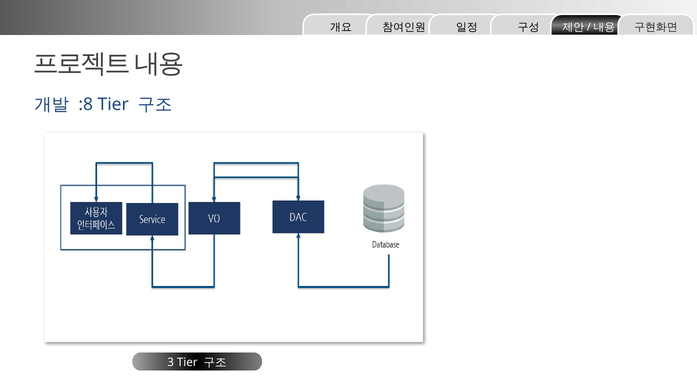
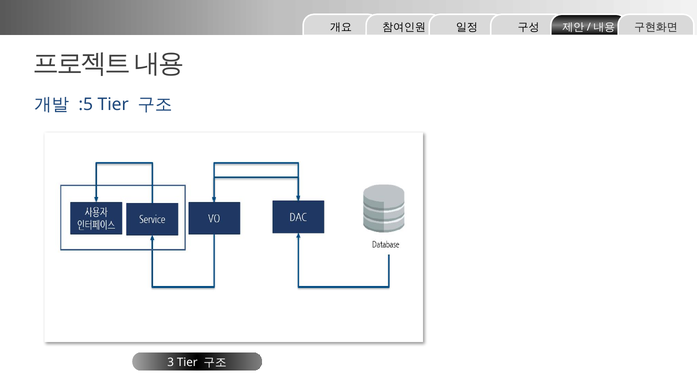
:8: :8 -> :5 (86, 104)
